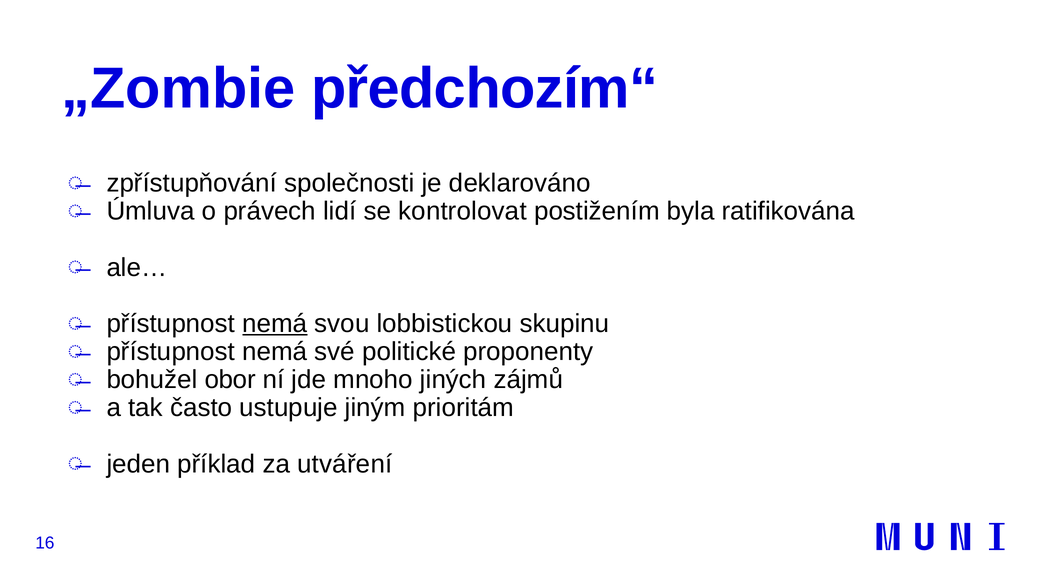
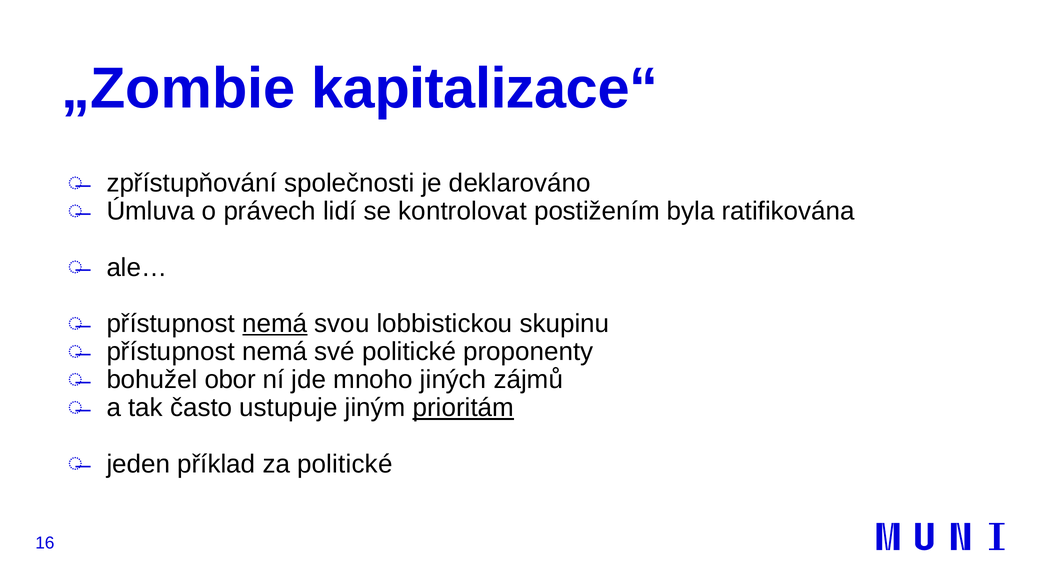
předchozím“: předchozím“ -> kapitalizace“ (485, 89)
prioritám underline: none -> present (463, 408)
za utváření: utváření -> politické (345, 464)
